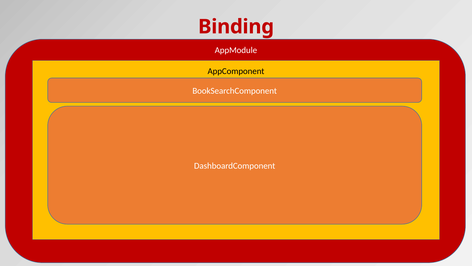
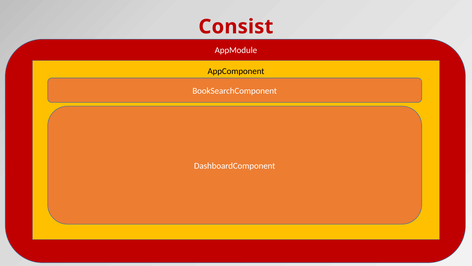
Binding: Binding -> Consist (236, 27)
